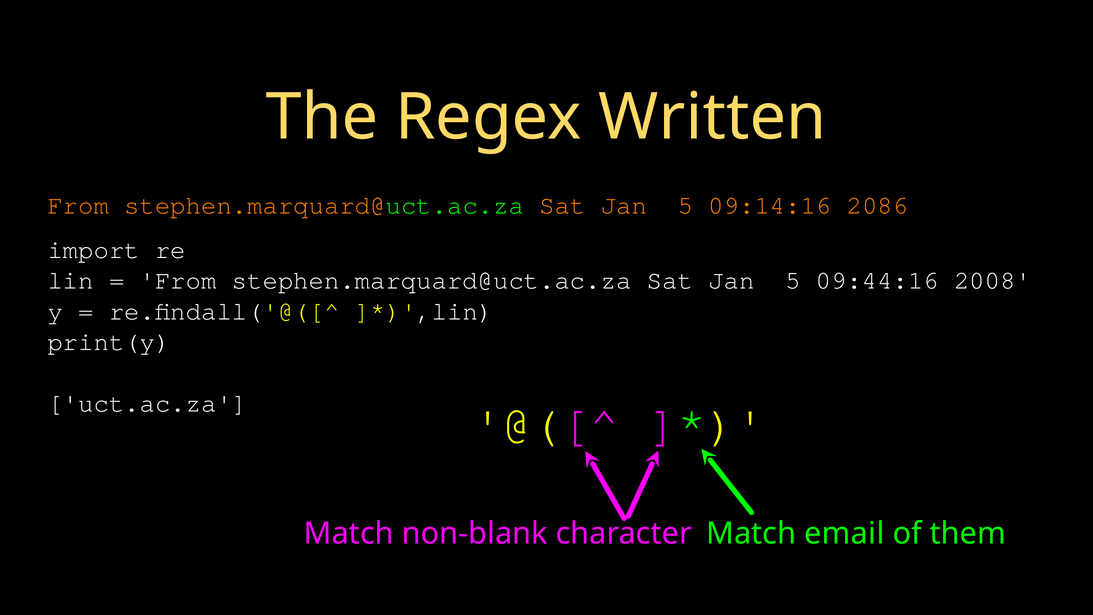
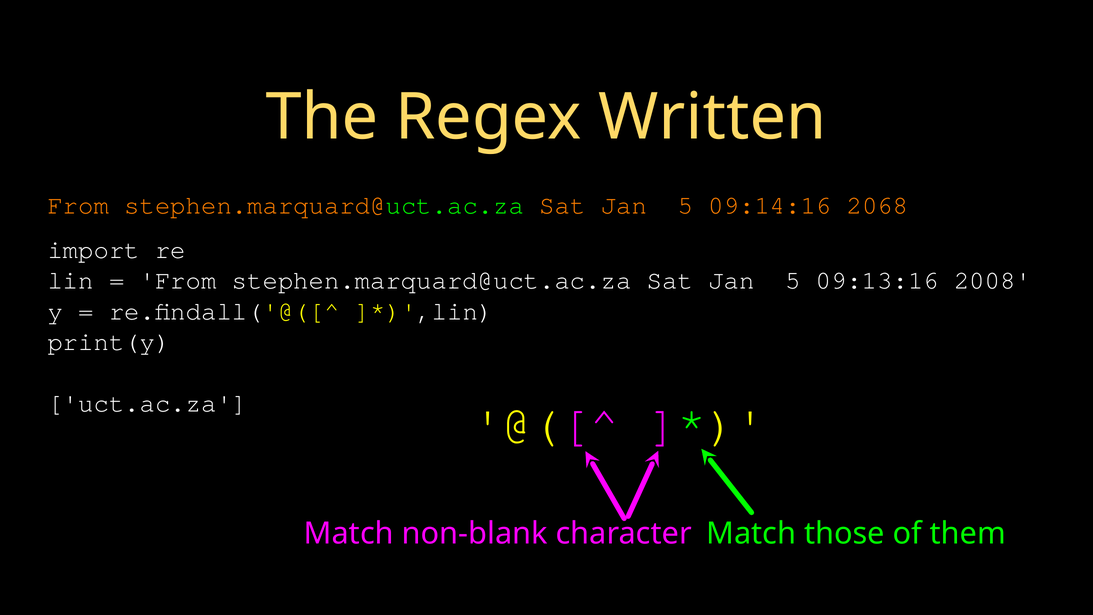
2086: 2086 -> 2068 (877, 205)
09:44:16: 09:44:16 -> 09:13:16 (877, 280)
email: email -> those (844, 534)
